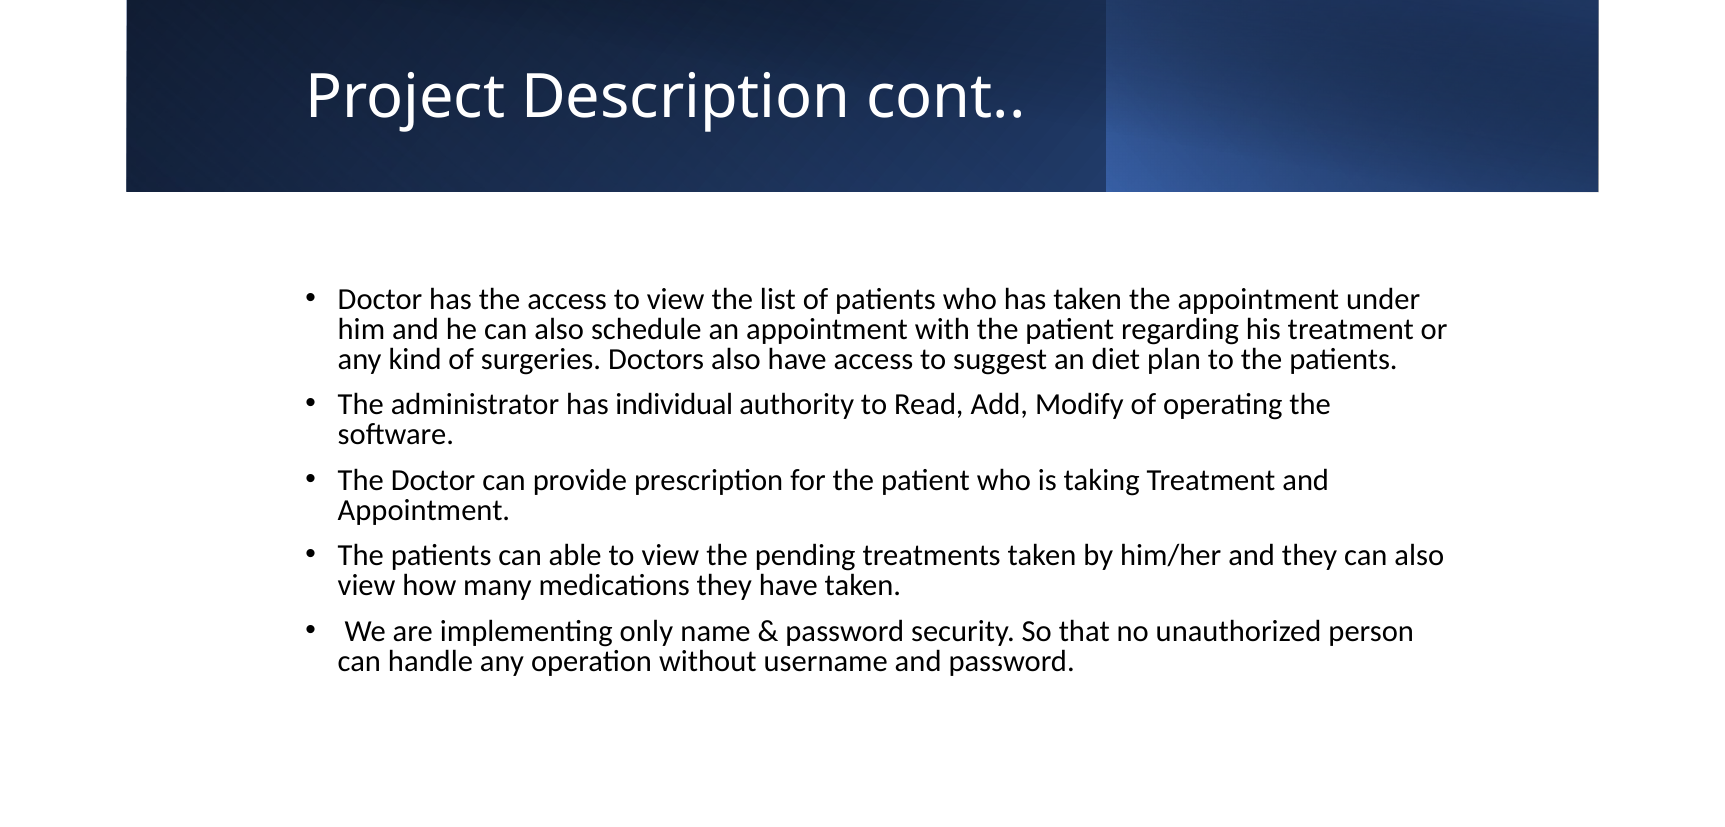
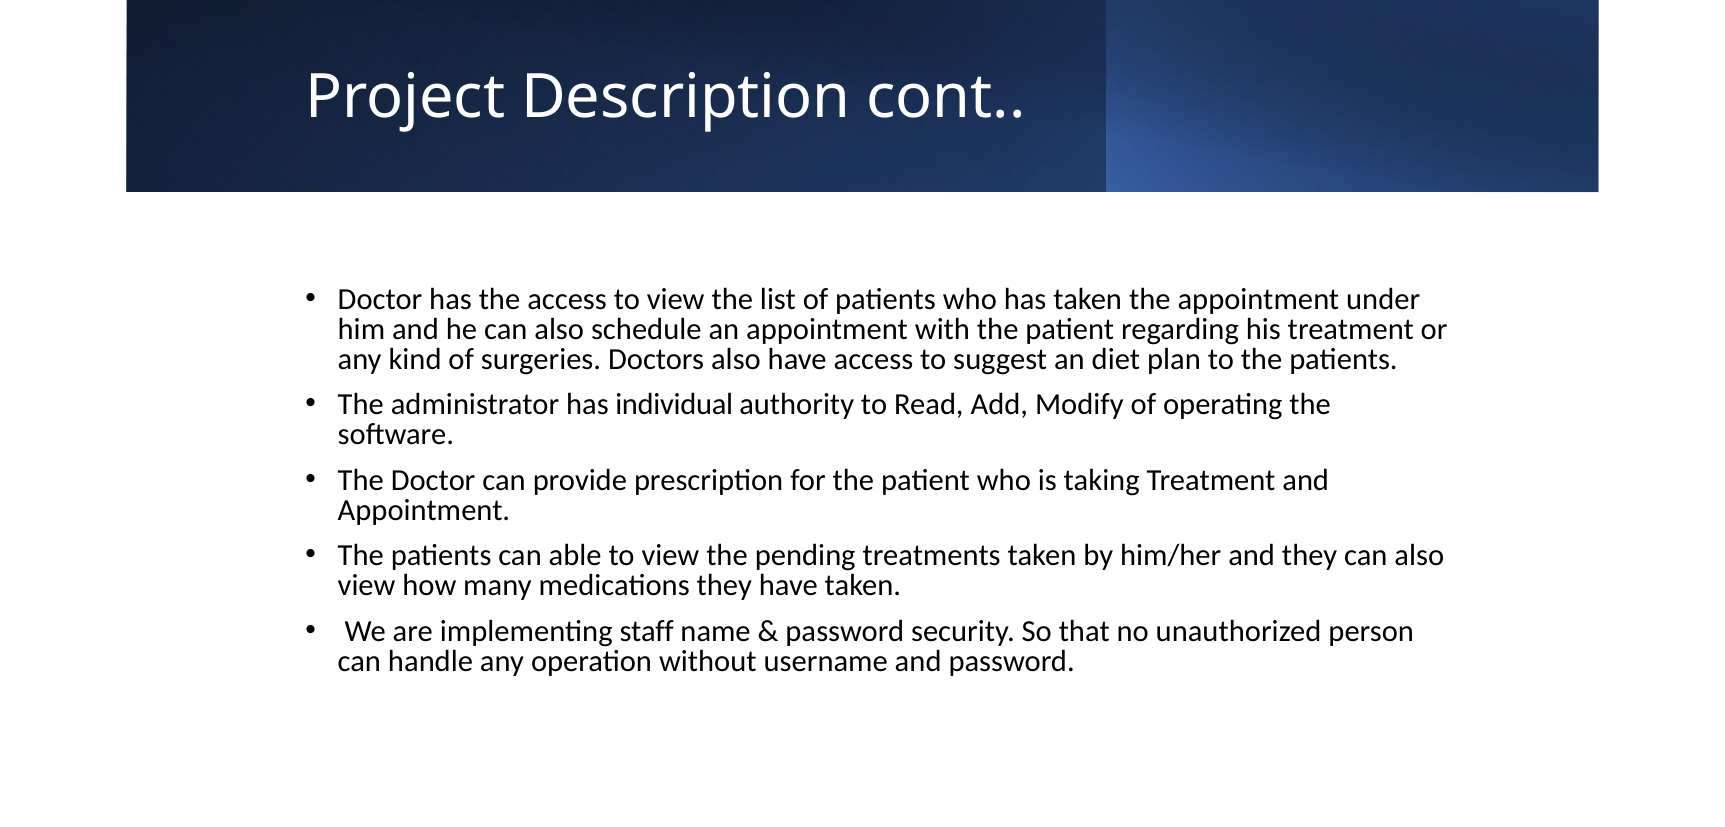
only: only -> staff (647, 632)
